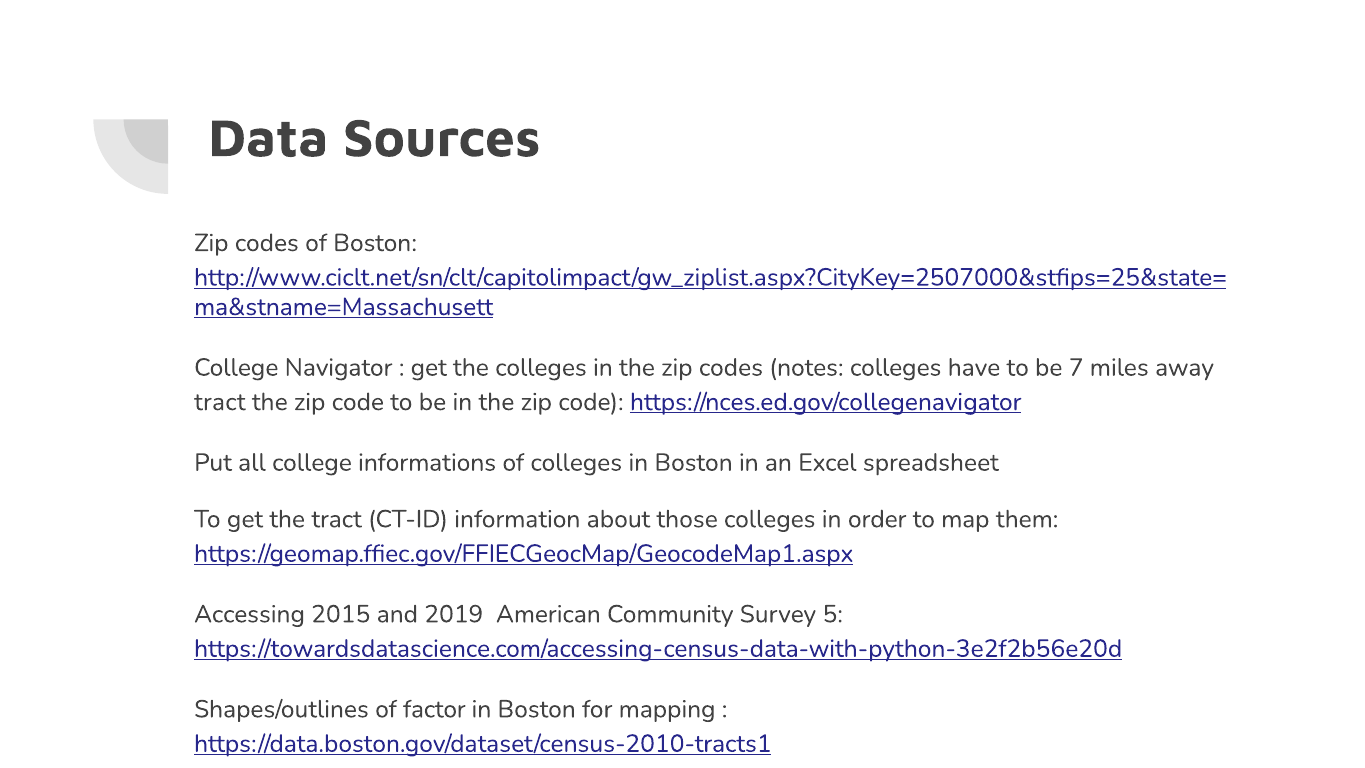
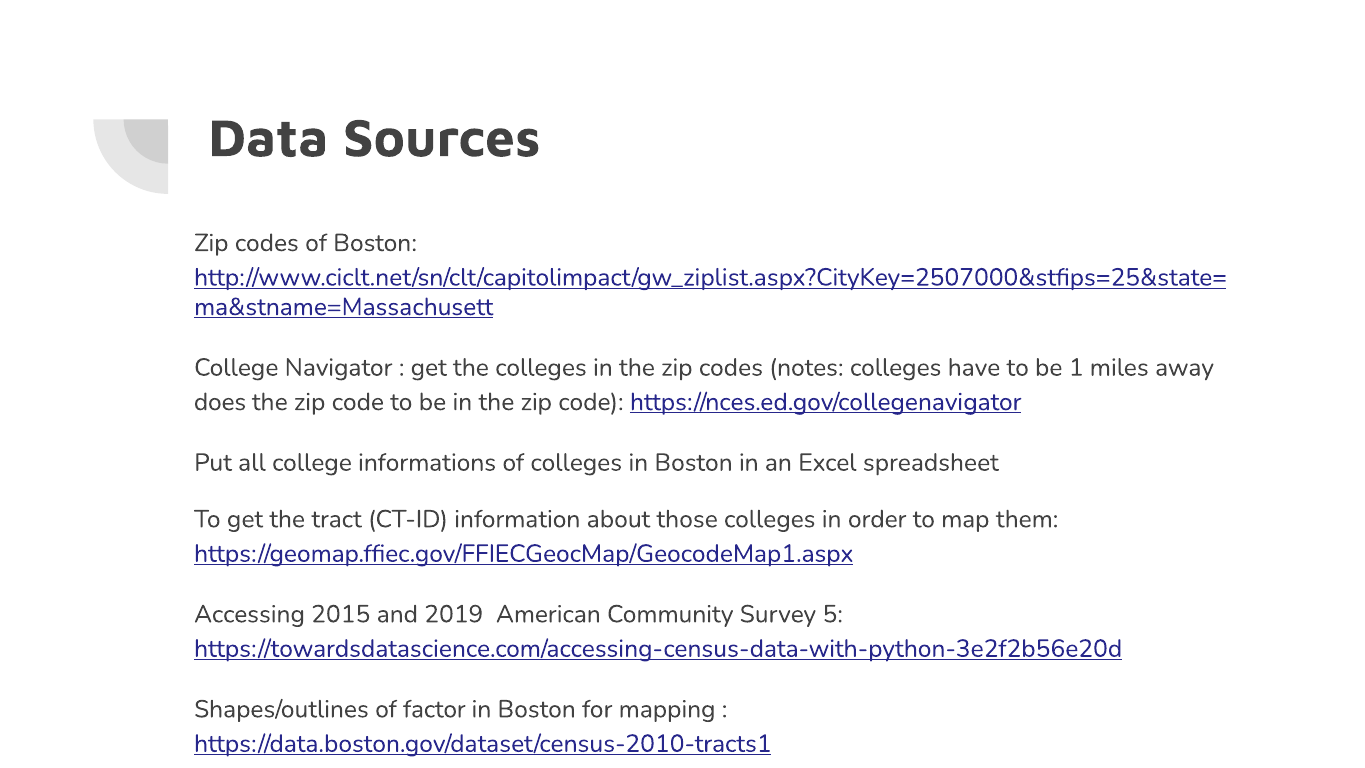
7: 7 -> 1 (1076, 367)
tract: tract -> does (220, 402)
